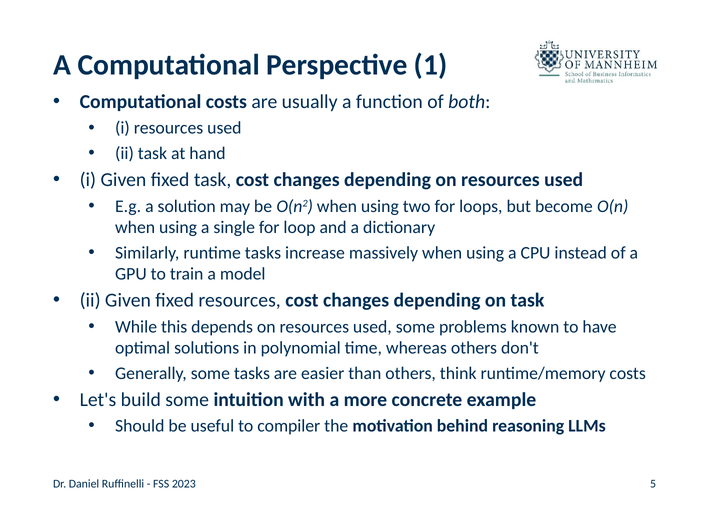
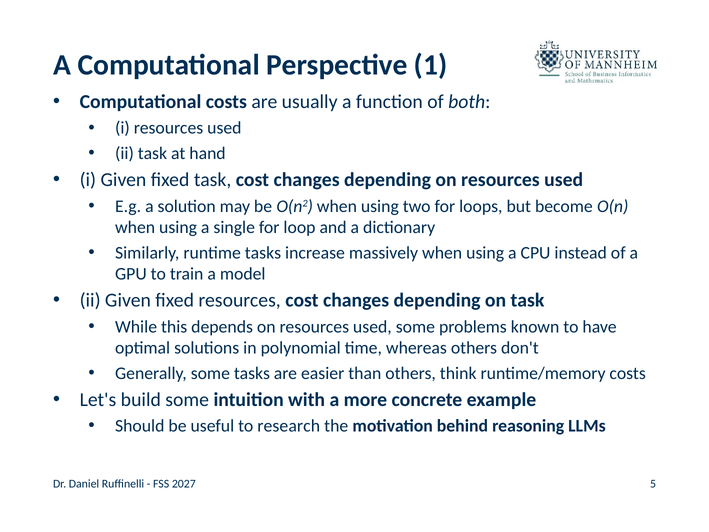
compiler: compiler -> research (289, 426)
2023: 2023 -> 2027 (184, 484)
